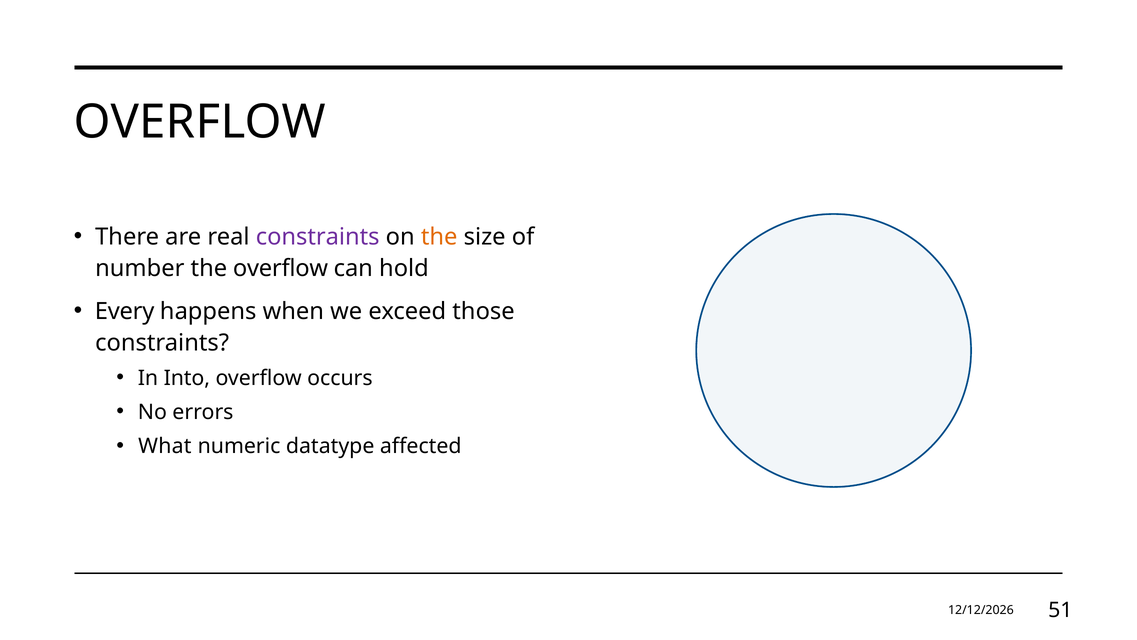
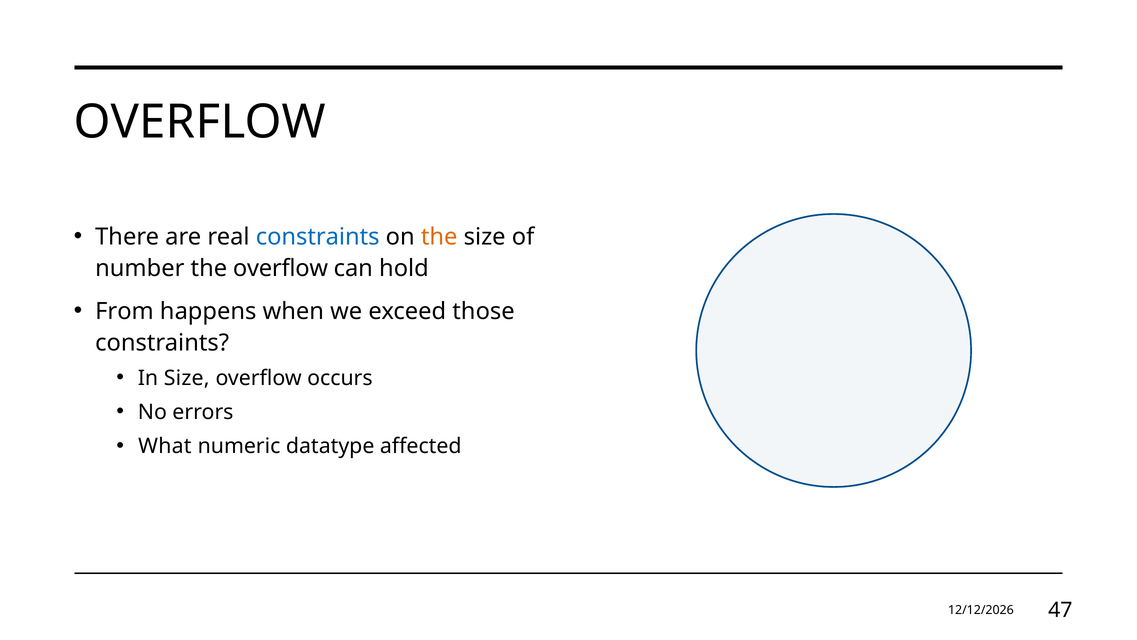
constraints colour: purple -> blue (318, 237)
Every: Every -> From (124, 311)
In Into: Into -> Size (187, 378)
51: 51 -> 47 (1060, 610)
